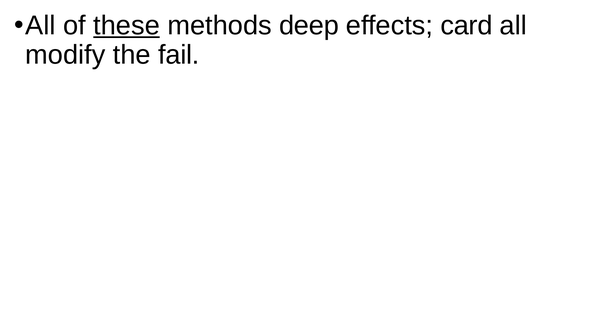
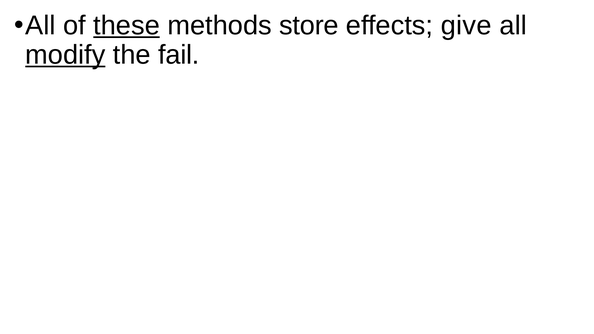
deep: deep -> store (309, 25)
card: card -> give (466, 25)
modify underline: none -> present (65, 55)
